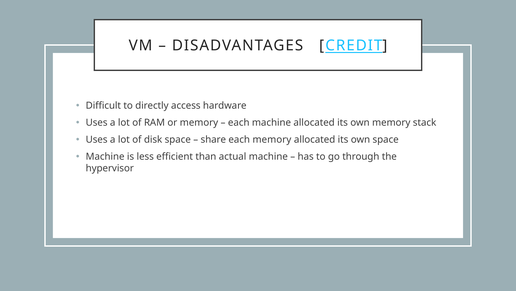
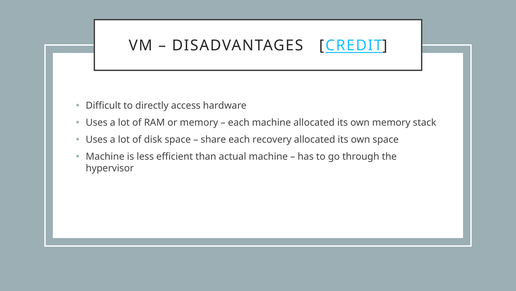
each memory: memory -> recovery (272, 139)
